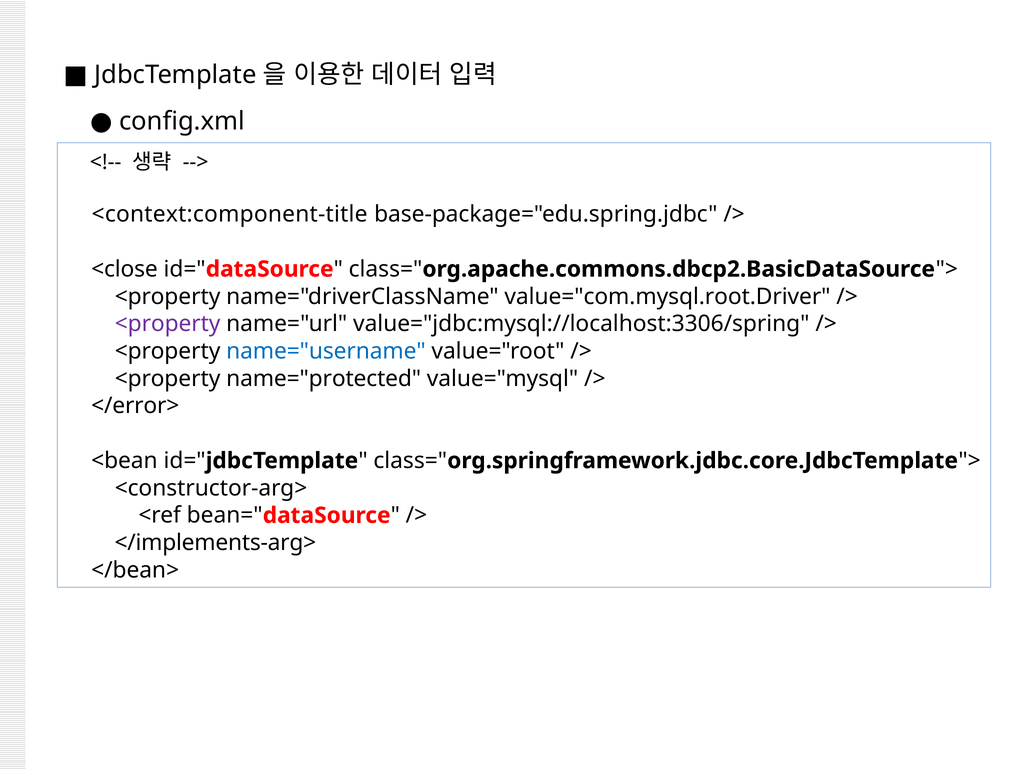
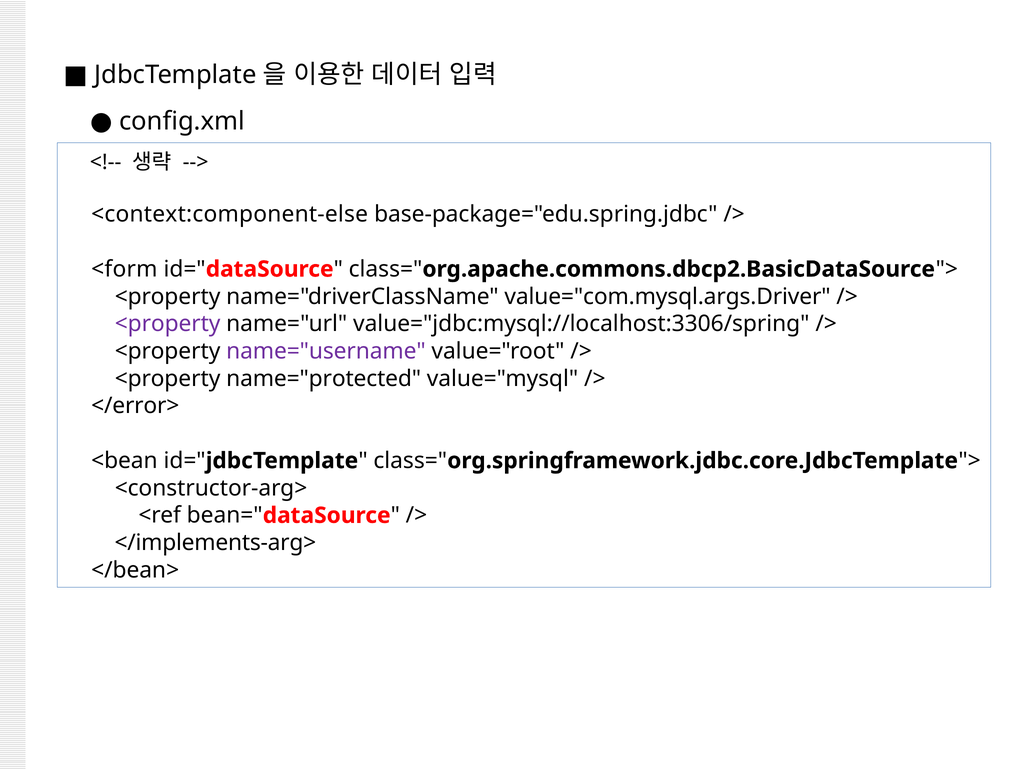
<context:component-title: <context:component-title -> <context:component-else (230, 214)
<close: <close -> <form (124, 269)
value="com.mysql.root.Driver: value="com.mysql.root.Driver -> value="com.mysql.args.Driver (668, 296)
name="username colour: blue -> purple (326, 351)
